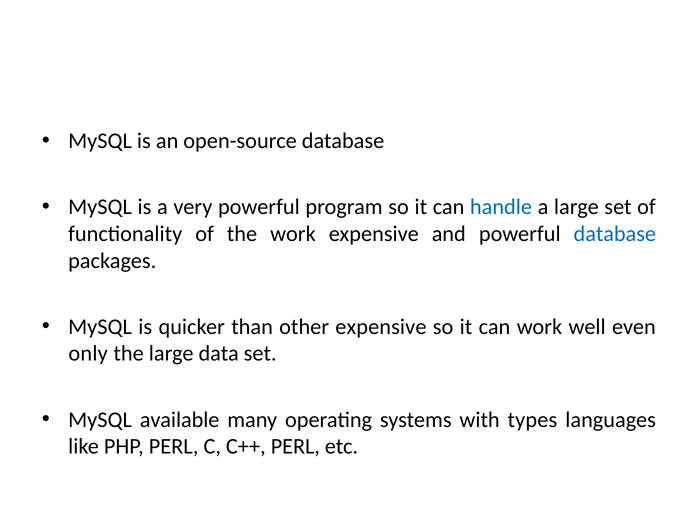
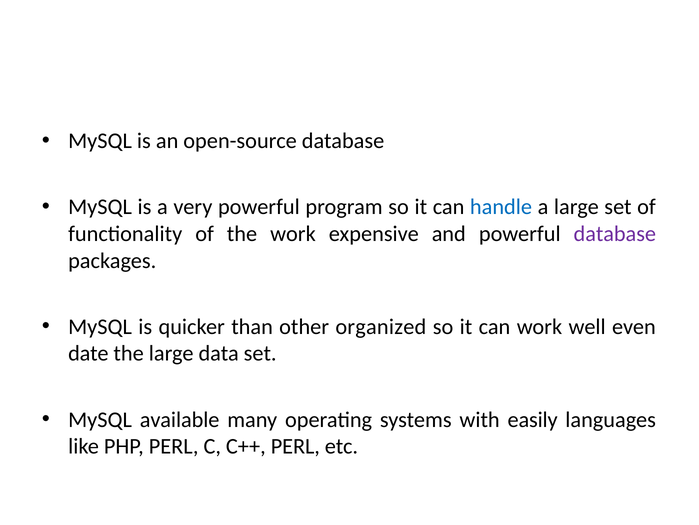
database colour: blue -> purple (615, 234)
other expensive: expensive -> organized (381, 326)
only: only -> date (88, 353)
types: types -> easily (533, 419)
